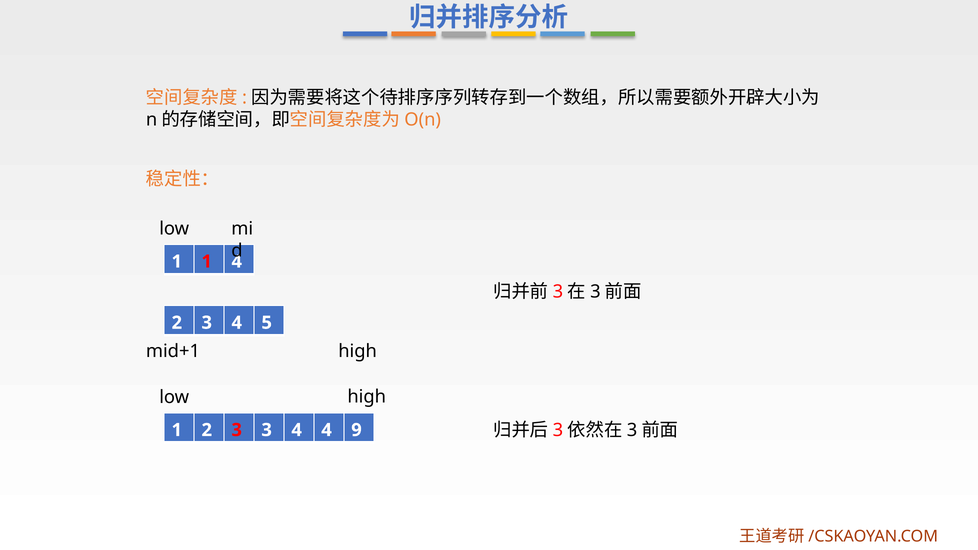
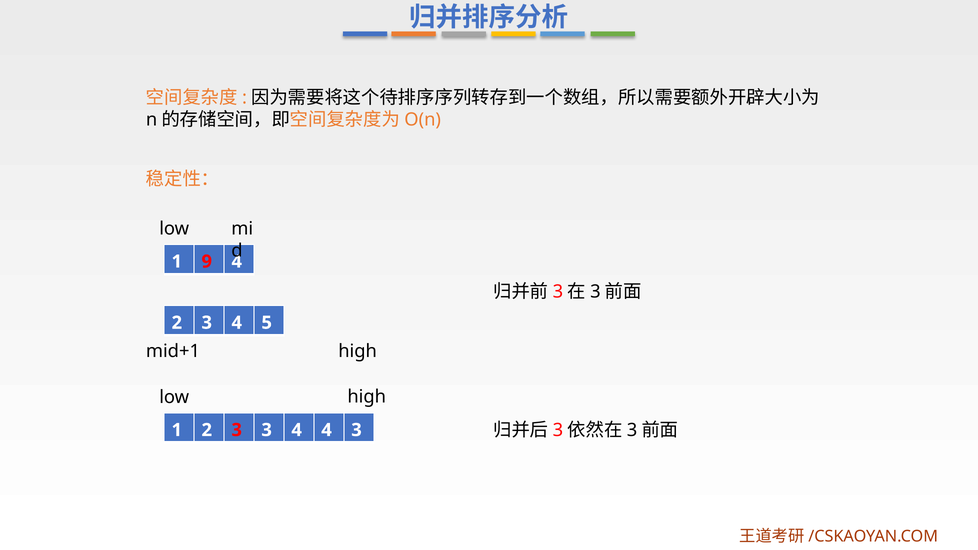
1 1: 1 -> 9 (207, 262)
4 9: 9 -> 3 (356, 430)
